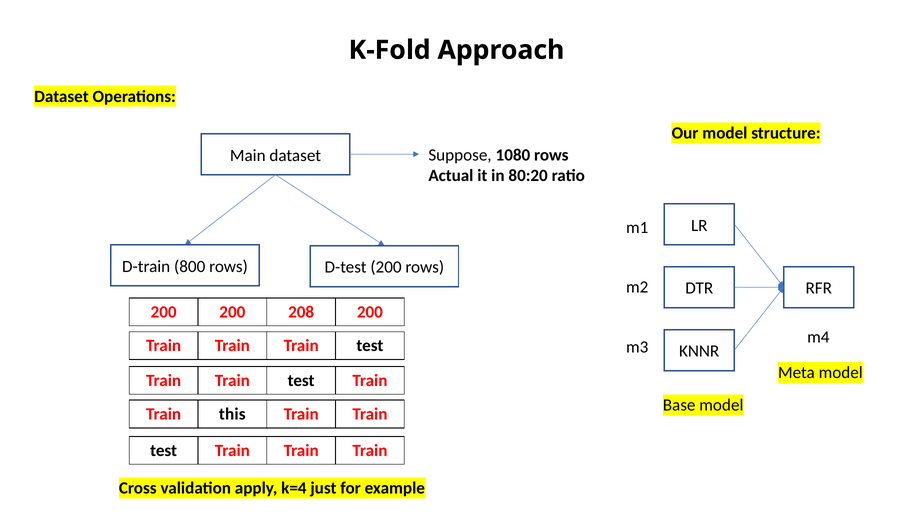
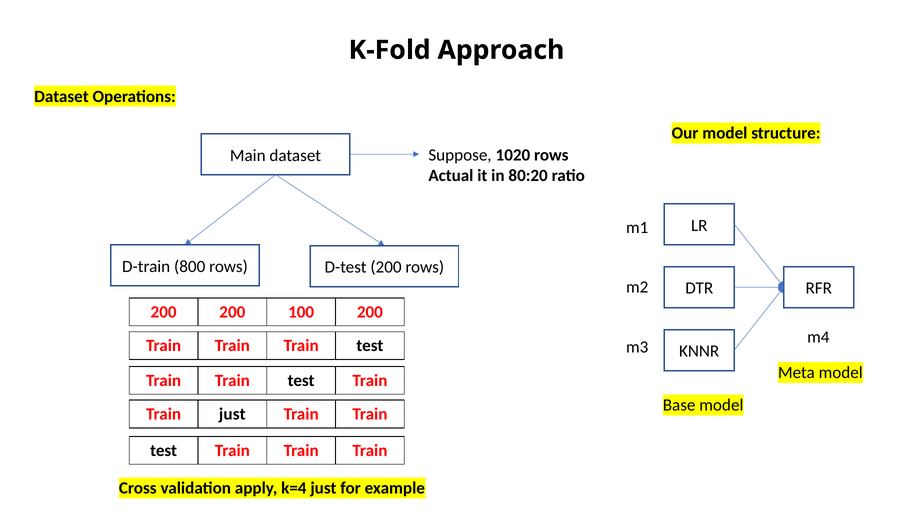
1080: 1080 -> 1020 (513, 155)
208: 208 -> 100 (301, 312)
Train this: this -> just (232, 414)
